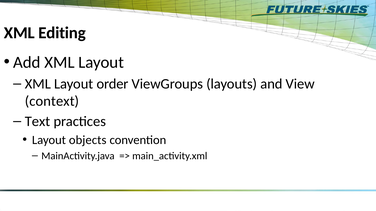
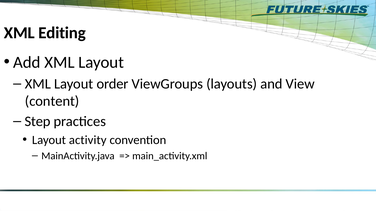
context: context -> content (52, 101)
Text: Text -> Step (38, 122)
objects: objects -> activity (88, 140)
